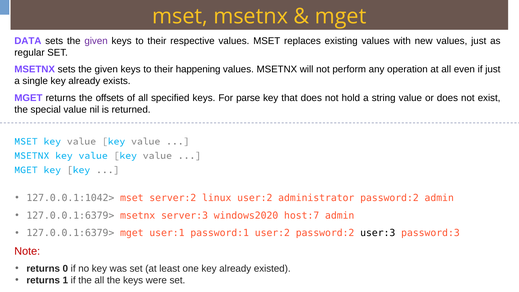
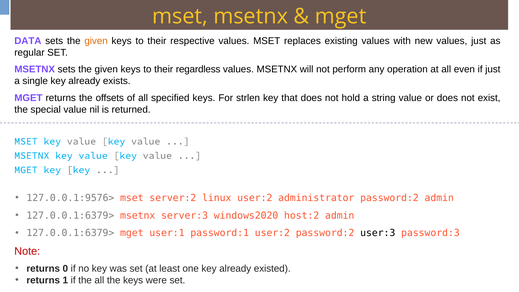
given colour: purple -> orange (96, 41)
happening: happening -> regardless (198, 69)
parse: parse -> strlen (248, 98)
127.0.0.1:1042>: 127.0.0.1:1042> -> 127.0.0.1:9576> (70, 198)
host:7: host:7 -> host:2 (302, 215)
